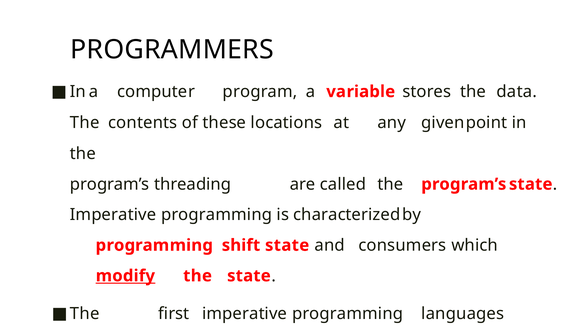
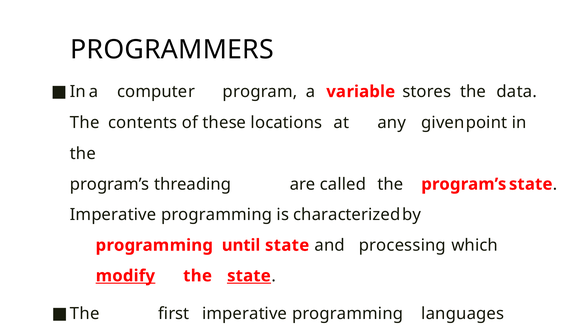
shift: shift -> until (241, 245)
consumers: consumers -> processing (402, 245)
state underline: none -> present (249, 275)
